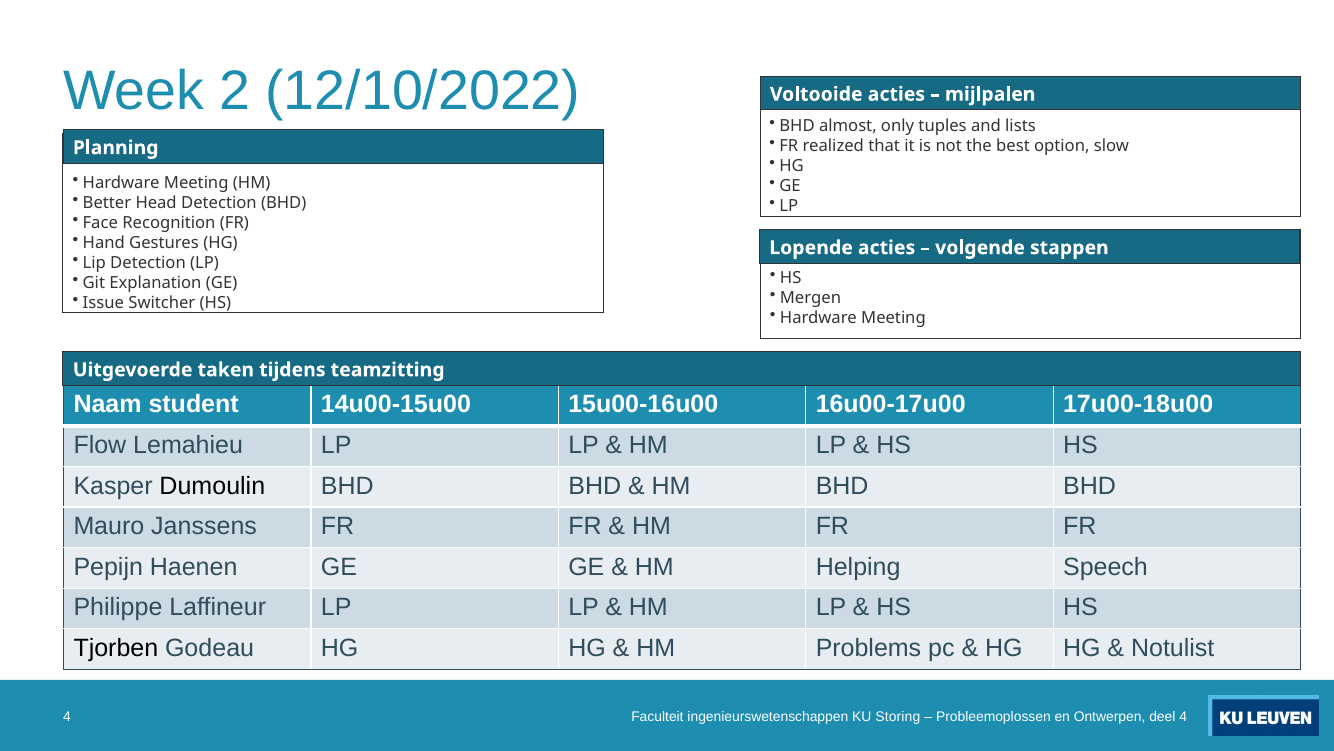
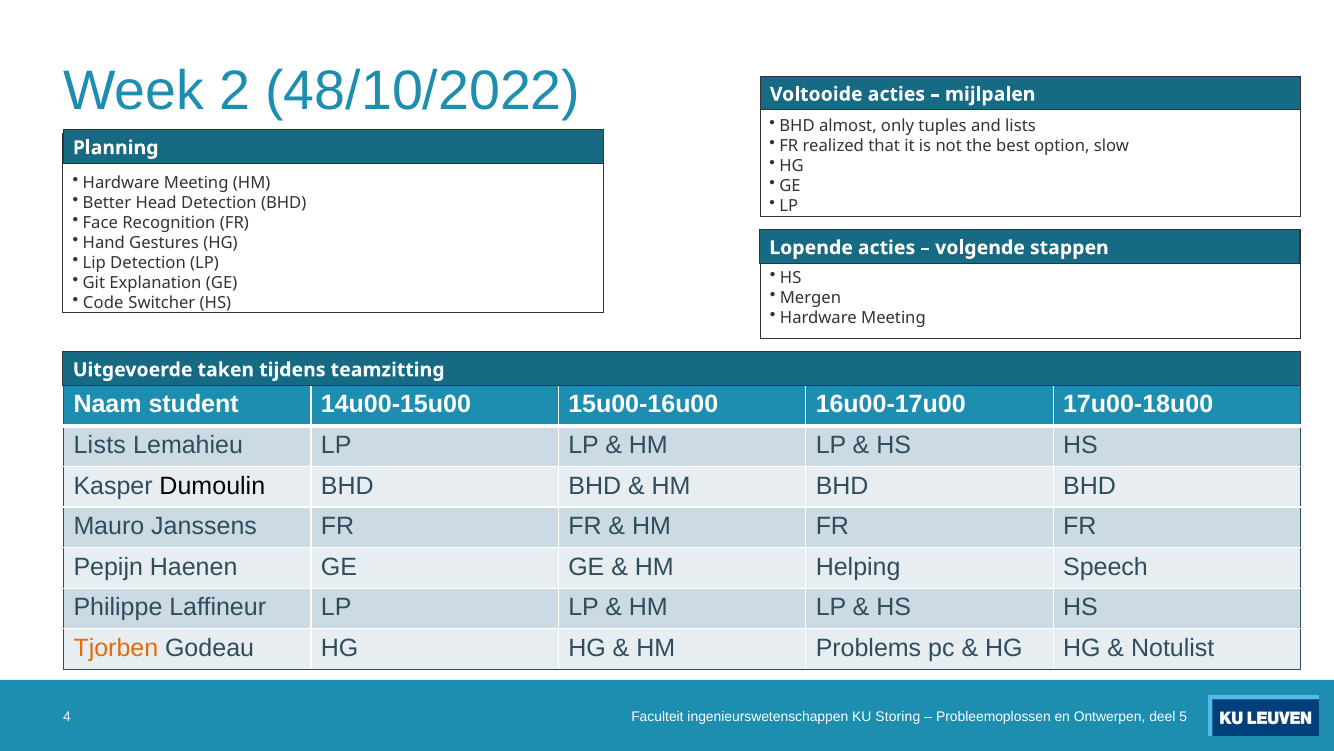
12/10/2022: 12/10/2022 -> 48/10/2022 (423, 91)
Issue: Issue -> Code (103, 303)
Flow: Flow -> Lists (100, 445)
Tjorben colour: black -> orange (116, 648)
deel 4: 4 -> 5 (1183, 716)
